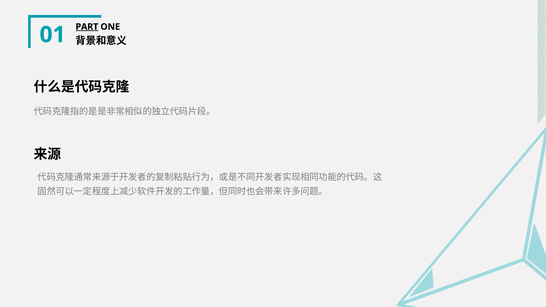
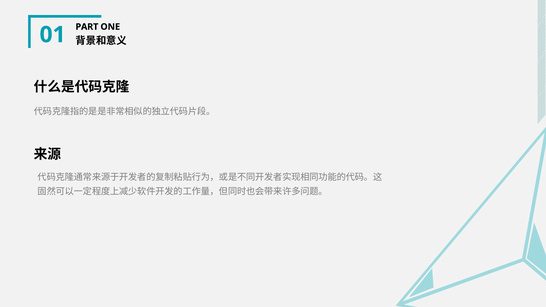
PART underline: present -> none (87, 27)
